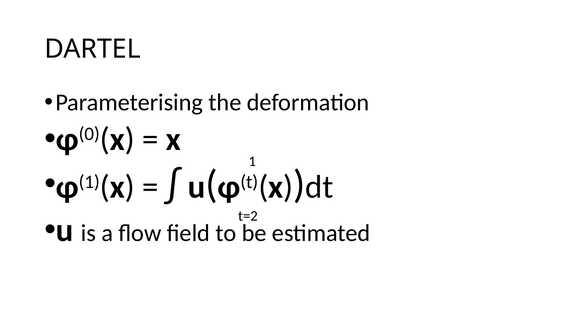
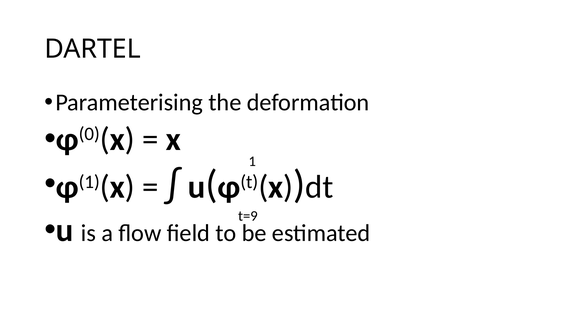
t=2: t=2 -> t=9 (248, 216)
